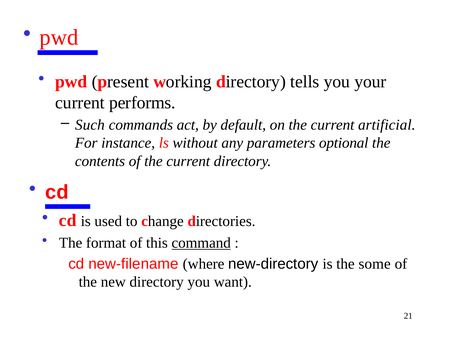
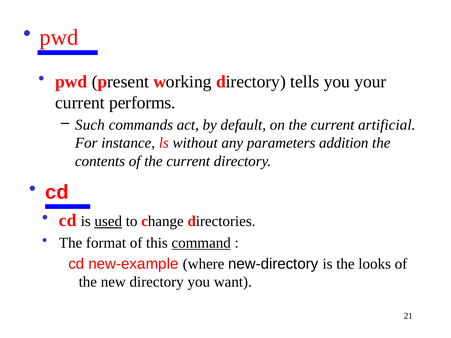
optional: optional -> addition (344, 143)
used underline: none -> present (108, 221)
new-filename: new-filename -> new-example (133, 264)
some: some -> looks (375, 264)
